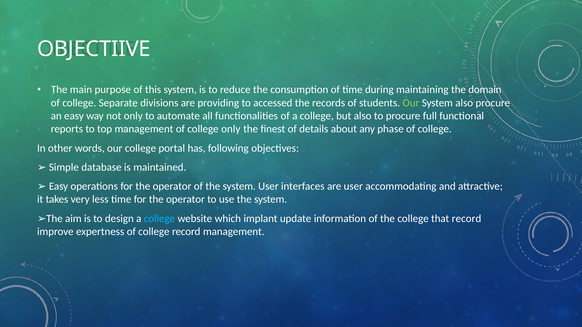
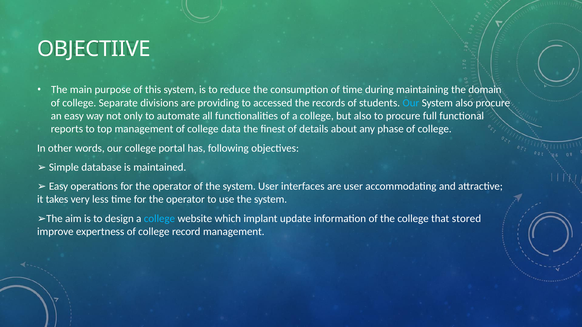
Our colour: light green -> light blue (411, 103)
college only: only -> data (231, 129)
that record: record -> stored (466, 219)
